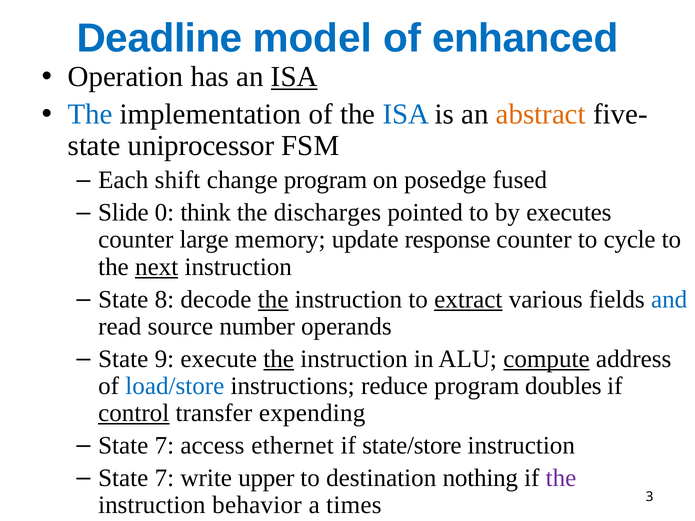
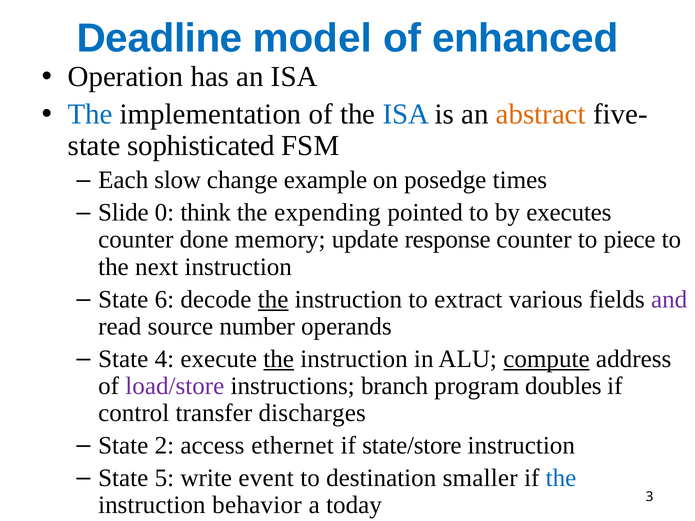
ISA underline: present -> none (294, 77)
uniprocessor: uniprocessor -> sophisticated (201, 146)
shift: shift -> slow (178, 180)
change program: program -> example (326, 180)
fused: fused -> times (520, 180)
discharges: discharges -> expending (327, 213)
large: large -> done (204, 240)
cycle: cycle -> piece (630, 240)
next underline: present -> none (157, 267)
8: 8 -> 6 (164, 299)
extract underline: present -> none (468, 299)
and colour: blue -> purple (669, 299)
9: 9 -> 4 (164, 359)
load/store colour: blue -> purple (175, 386)
reduce: reduce -> branch (395, 386)
control underline: present -> none (134, 413)
expending: expending -> discharges (312, 413)
7: 7 -> 2 (164, 446)
7: 7 -> 5 (164, 478)
upper: upper -> event (266, 478)
nothing: nothing -> smaller (480, 478)
the colour: purple -> blue (561, 478)
times: times -> today (354, 505)
